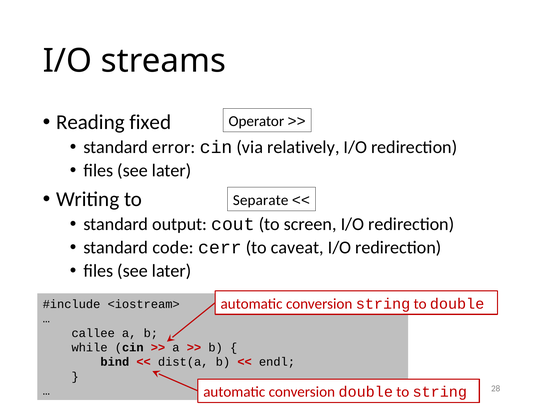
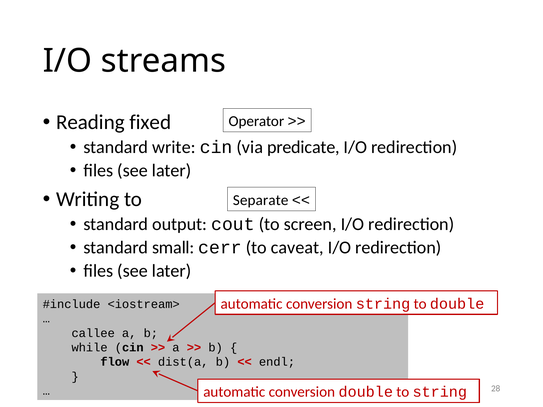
error: error -> write (174, 147)
relatively: relatively -> predicate (303, 147)
code: code -> small (173, 248)
bind: bind -> flow (115, 362)
